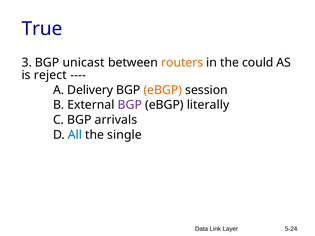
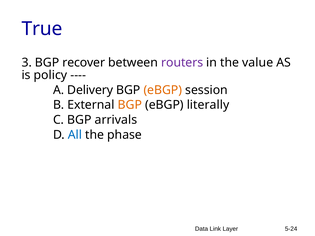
unicast: unicast -> recover (84, 63)
routers colour: orange -> purple (182, 63)
could: could -> value (258, 63)
reject: reject -> policy (50, 75)
BGP colour: purple -> orange (130, 105)
single: single -> phase (125, 135)
